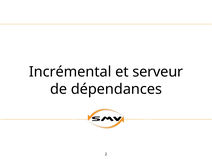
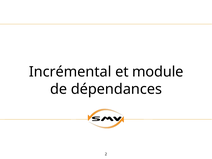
serveur: serveur -> module (158, 72)
